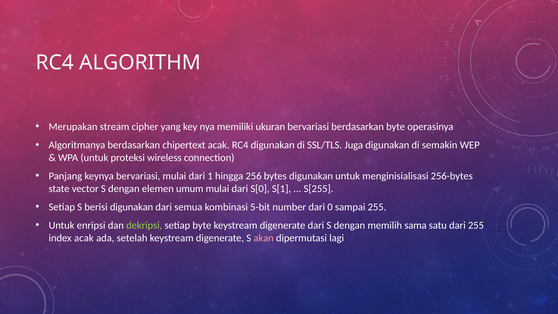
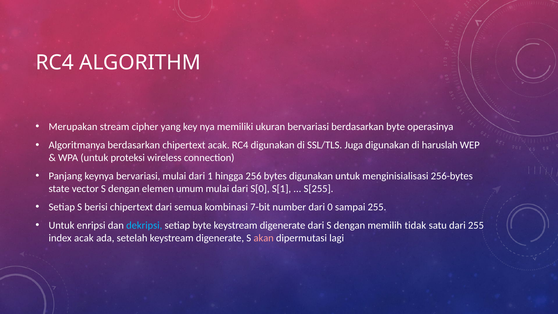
semakin: semakin -> haruslah (440, 145)
berisi digunakan: digunakan -> chipertext (132, 207)
5-bit: 5-bit -> 7-bit (260, 207)
dekripsi colour: light green -> light blue (144, 225)
sama: sama -> tidak (415, 225)
